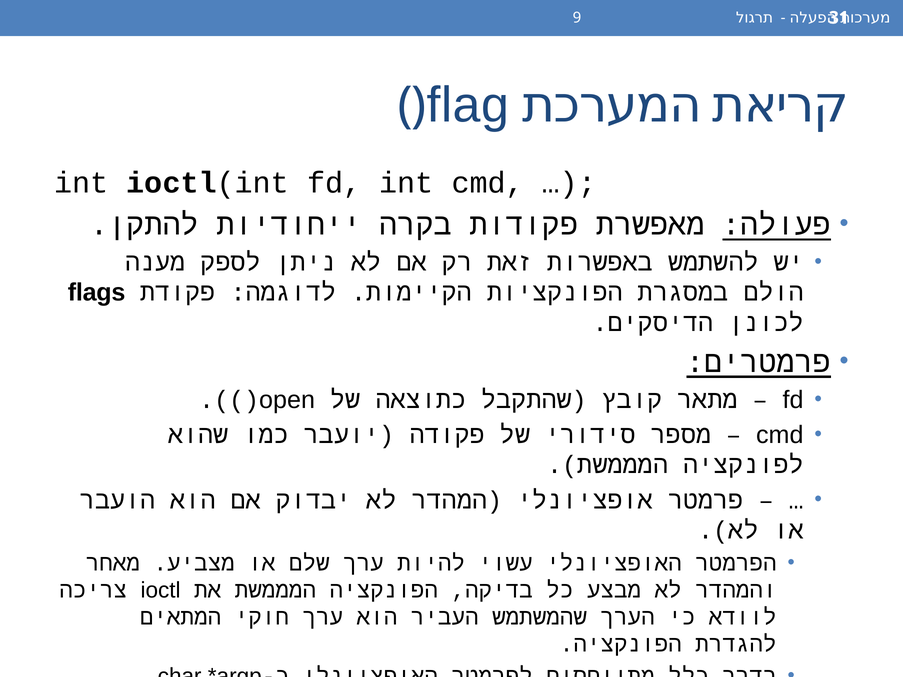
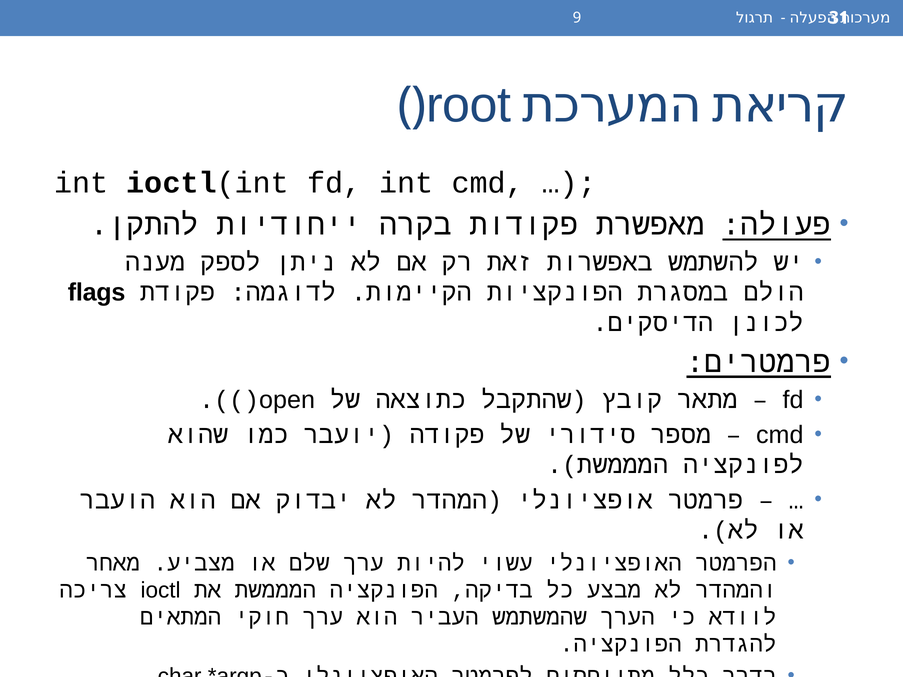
flag: flag -> root (469, 105)
